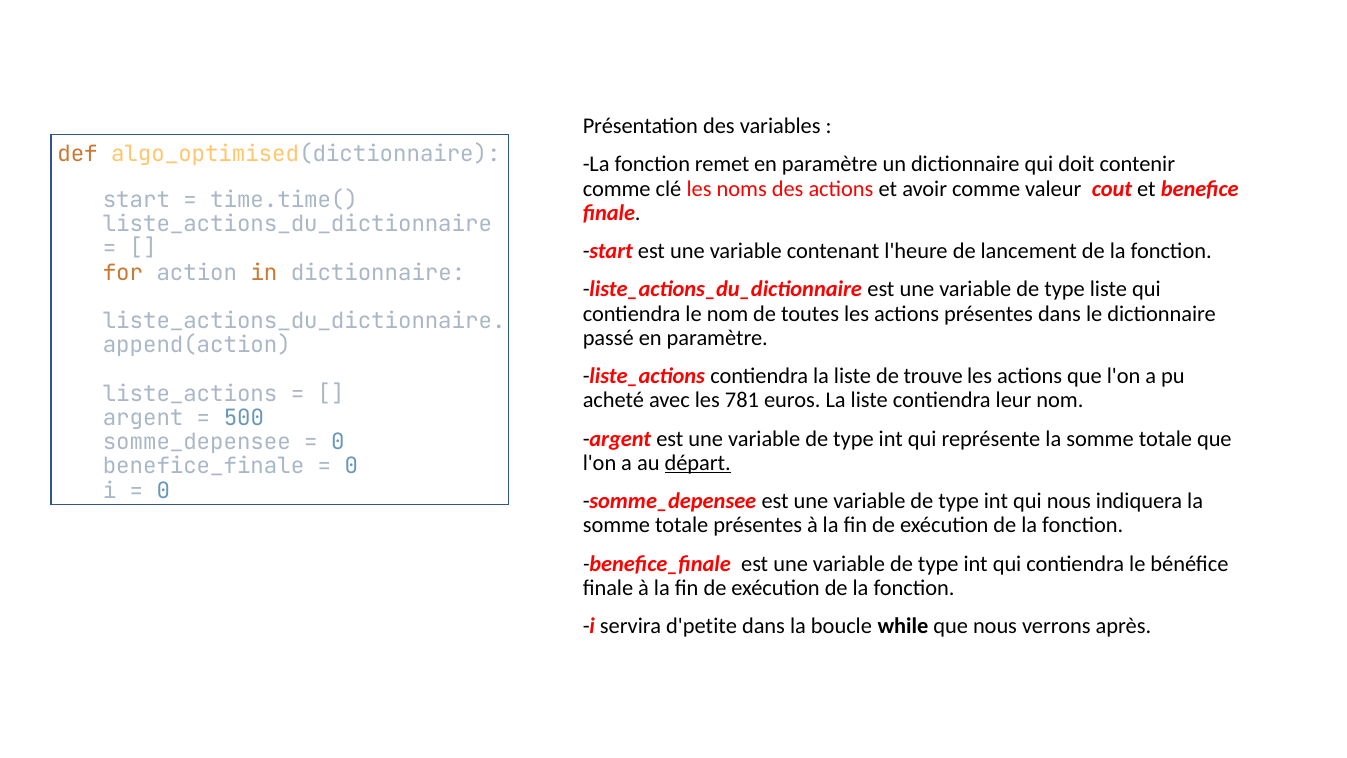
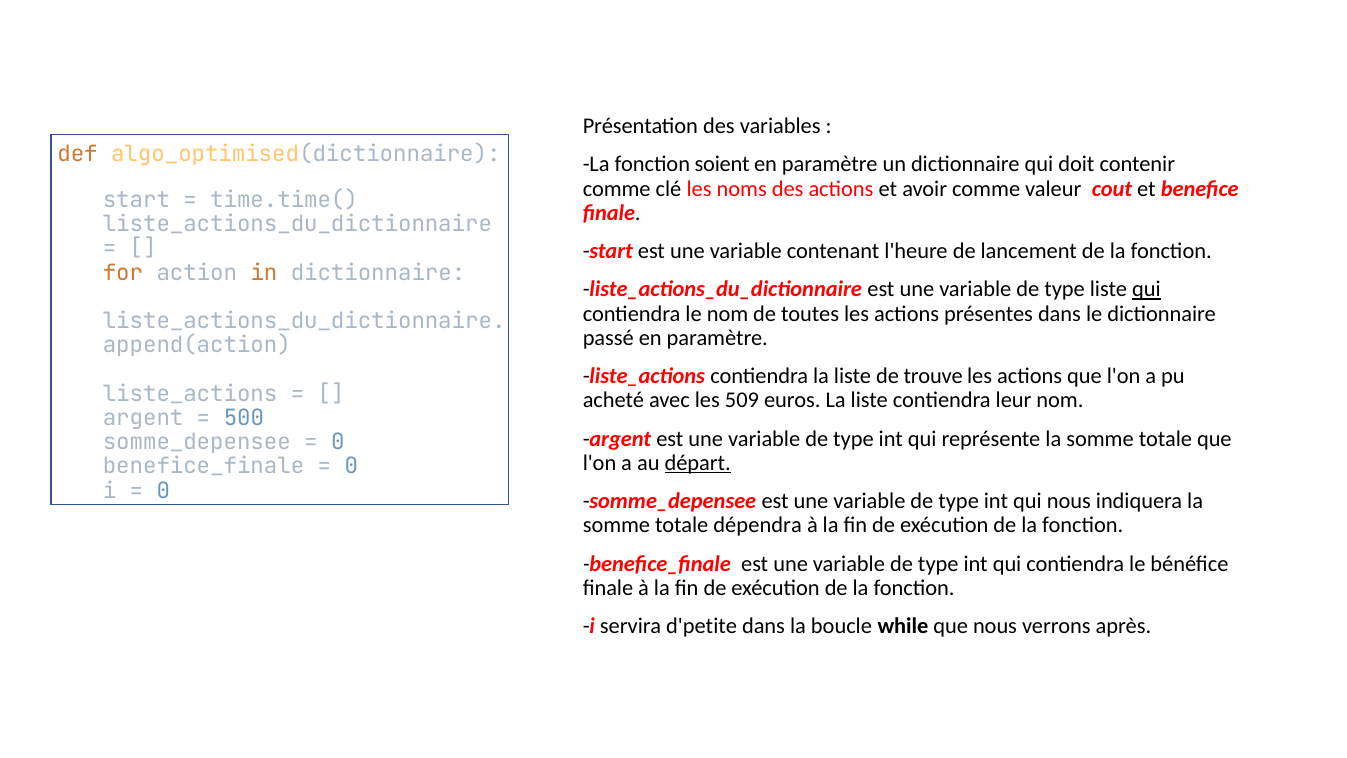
remet: remet -> soient (722, 164)
qui underline: none -> present (1146, 289)
781: 781 -> 509 (742, 400)
totale présentes: présentes -> dépendra (758, 525)
